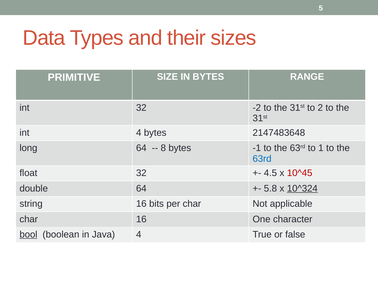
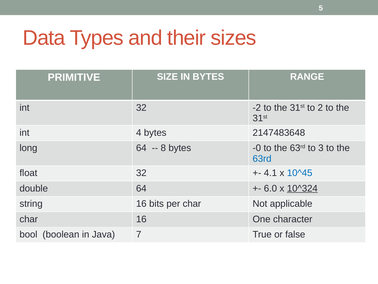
-1: -1 -> -0 (257, 148)
1: 1 -> 3 (321, 148)
4.5: 4.5 -> 4.1 (270, 173)
10^45 colour: red -> blue (300, 173)
5.8: 5.8 -> 6.0 (270, 188)
bool underline: present -> none (28, 234)
Java 4: 4 -> 7 (139, 234)
